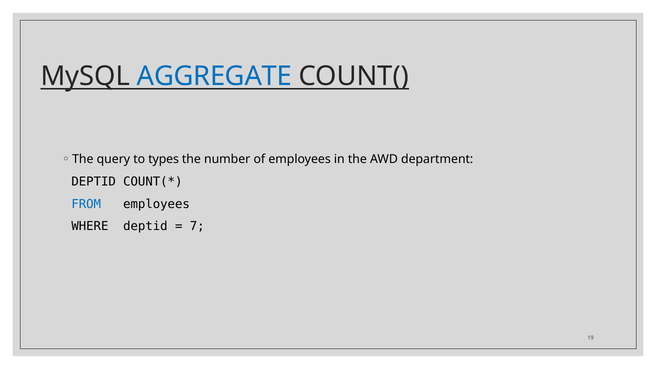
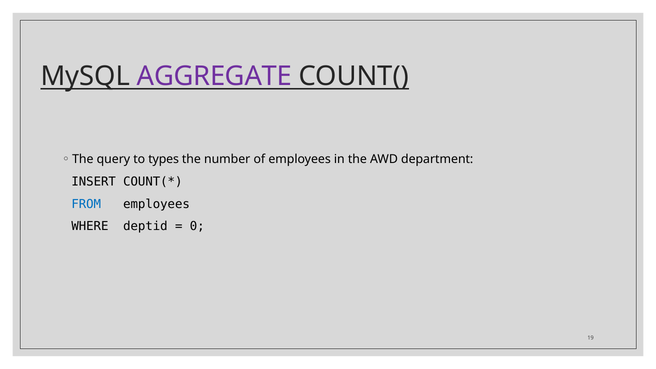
AGGREGATE colour: blue -> purple (214, 76)
DEPTID: DEPTID -> INSERT (94, 182)
7: 7 -> 0 (197, 226)
